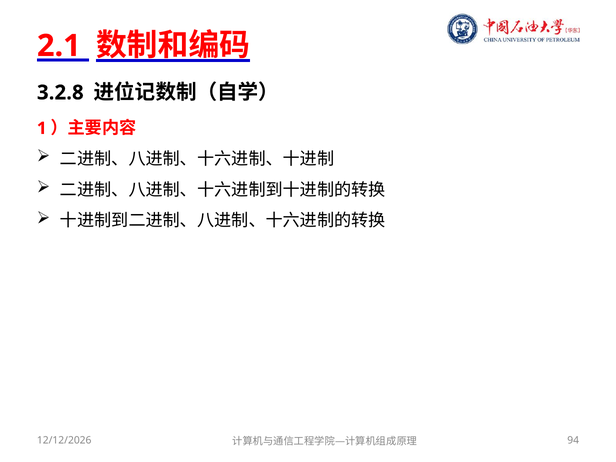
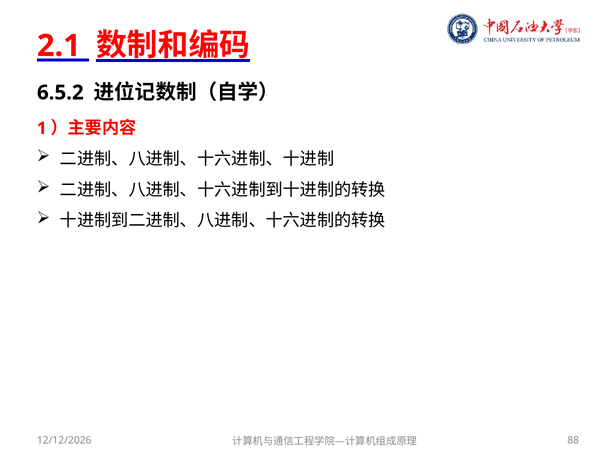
3.2.8: 3.2.8 -> 6.5.2 (60, 93)
94: 94 -> 88 (573, 440)
